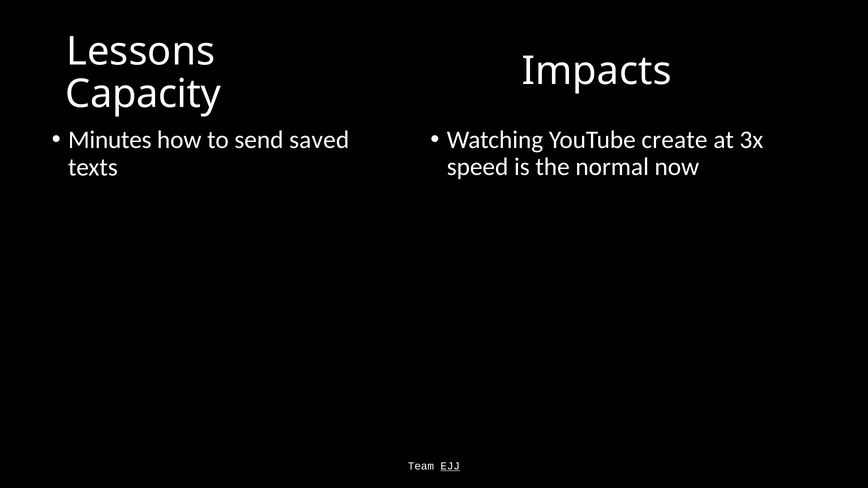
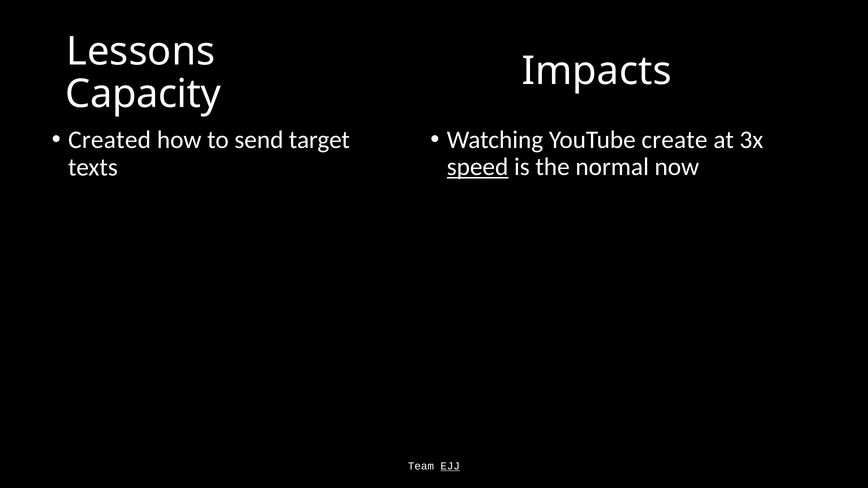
Minutes: Minutes -> Created (110, 140)
saved: saved -> target (319, 140)
speed underline: none -> present (478, 167)
